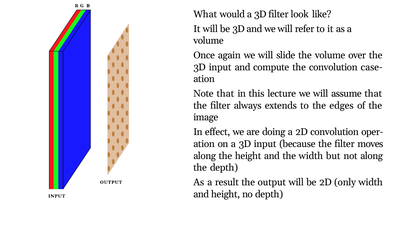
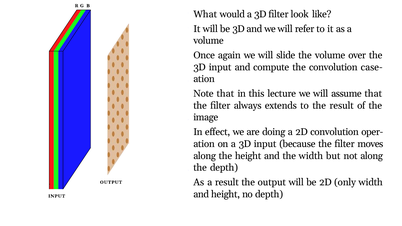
the edges: edges -> result (342, 106)
